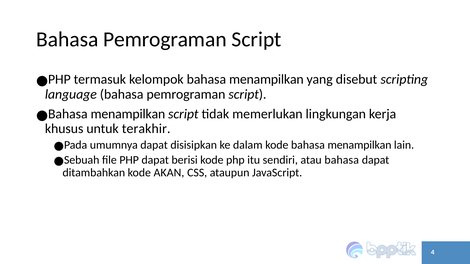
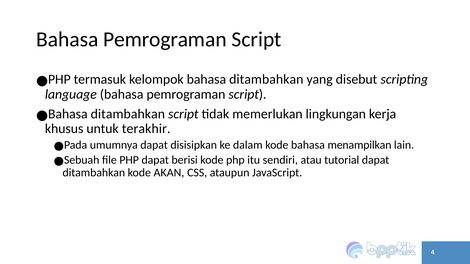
kelompok bahasa menampilkan: menampilkan -> ditambahkan (266, 80)
menampilkan: menampilkan -> ditambahkan (128, 114)
atau bahasa: bahasa -> tutorial (342, 160)
